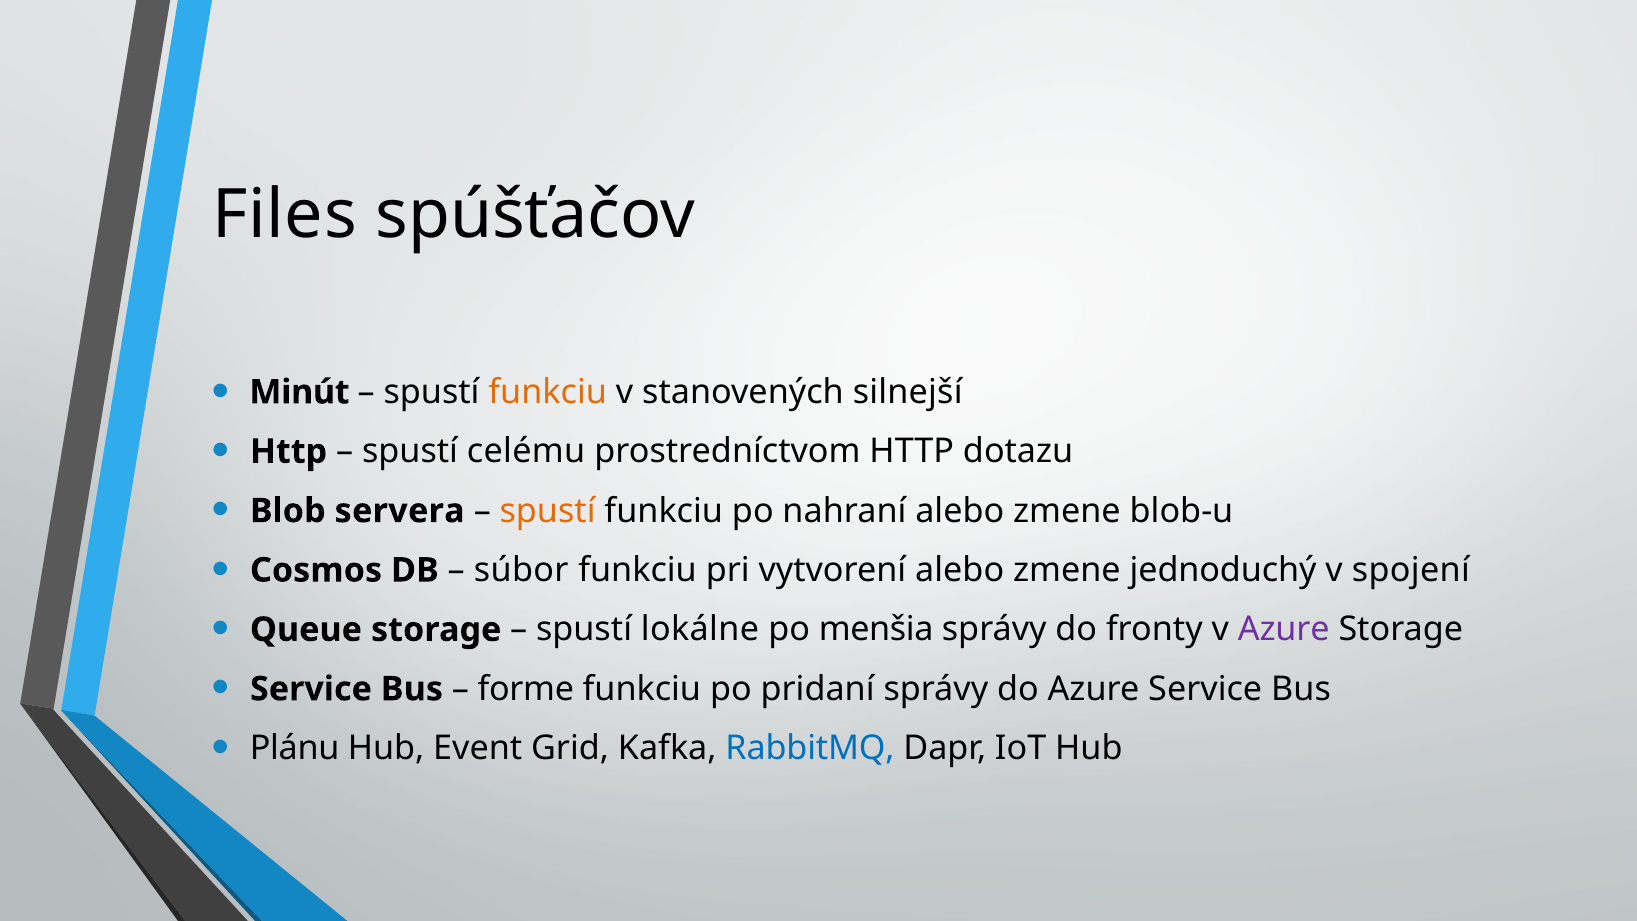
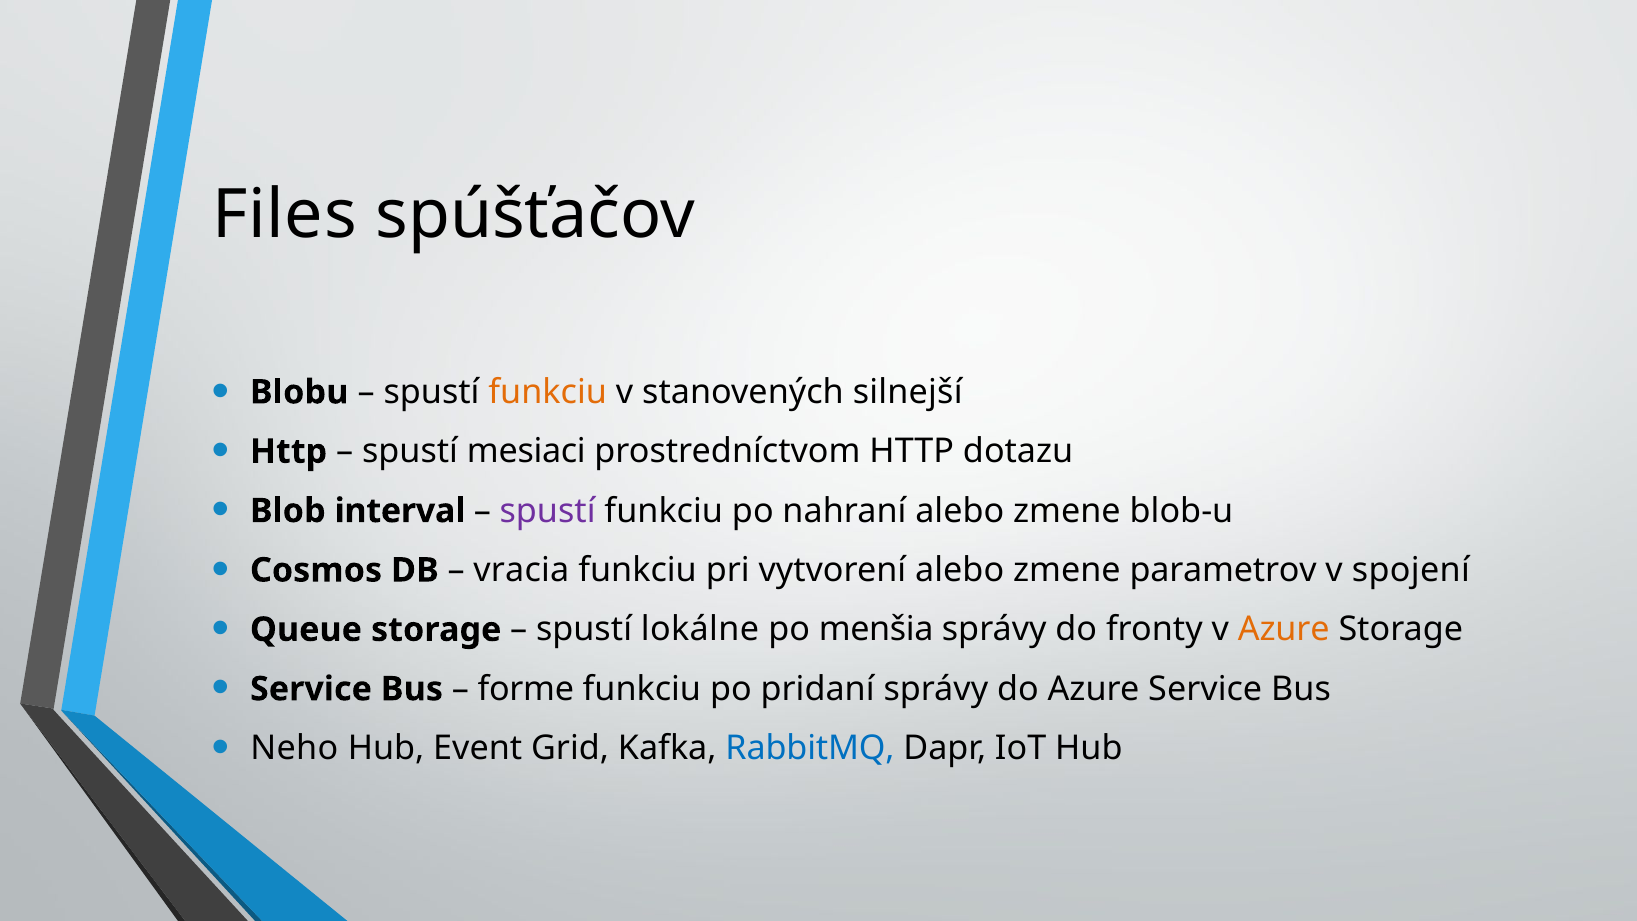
Minút: Minút -> Blobu (299, 392)
celému: celému -> mesiaci (526, 451)
servera: servera -> interval (400, 511)
spustí colour: orange -> purple (548, 511)
súbor: súbor -> vracia (521, 570)
jednoduchý: jednoduchý -> parametrov (1223, 570)
Azure colour: purple -> orange (1284, 630)
Plánu: Plánu -> Neho (294, 748)
